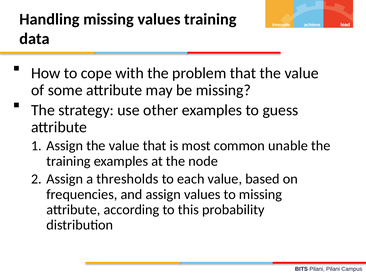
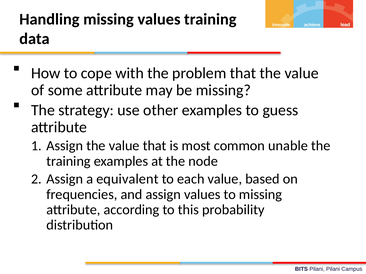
thresholds: thresholds -> equivalent (127, 179)
